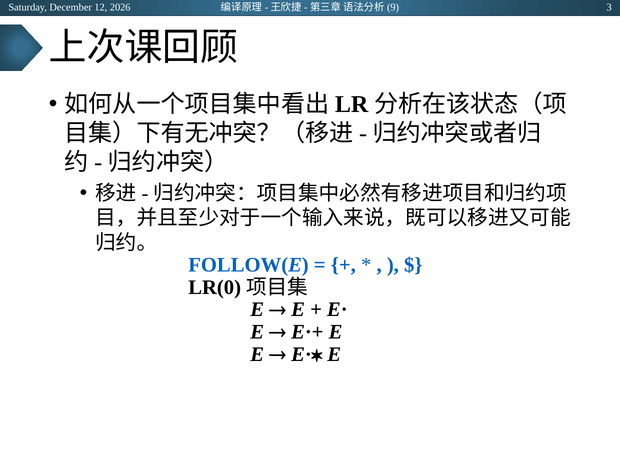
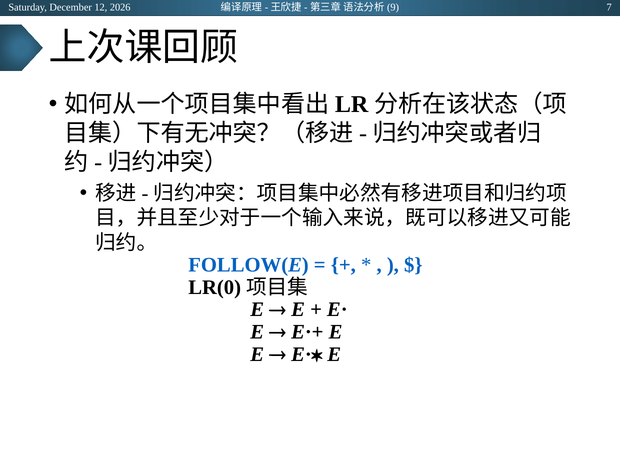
3: 3 -> 7 (609, 8)
